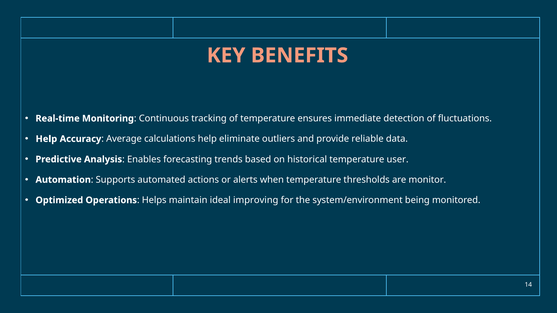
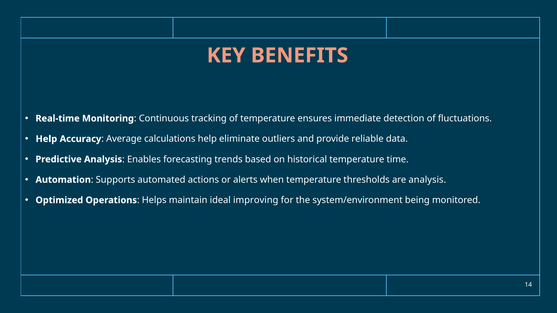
user: user -> time (398, 160)
are monitor: monitor -> analysis (427, 180)
